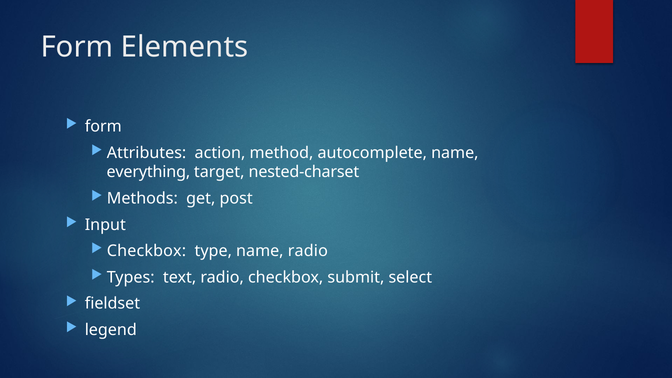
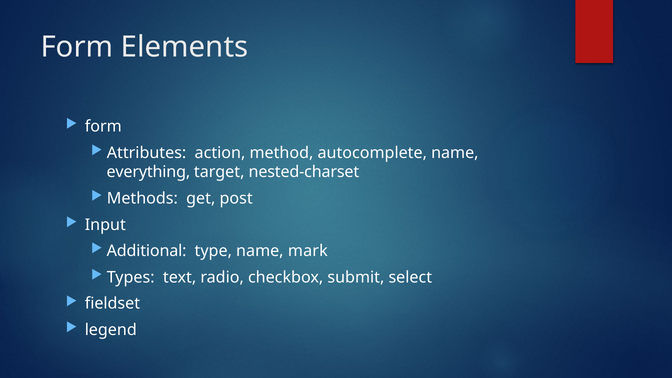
Checkbox: Checkbox -> Additional (147, 251)
name radio: radio -> mark (308, 251)
